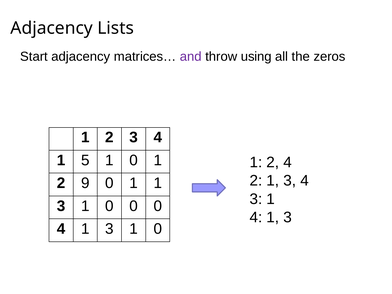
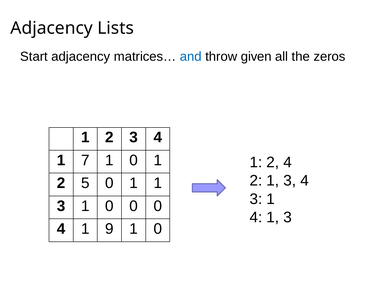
and colour: purple -> blue (191, 56)
using: using -> given (256, 56)
5: 5 -> 7 (85, 160)
9: 9 -> 5 (85, 183)
3: 3 -> 9 (109, 229)
